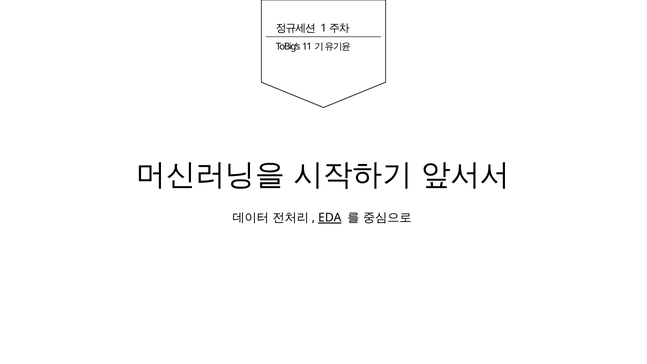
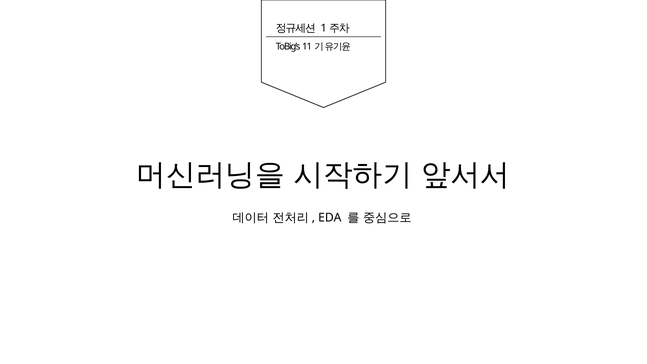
EDA underline: present -> none (330, 218)
